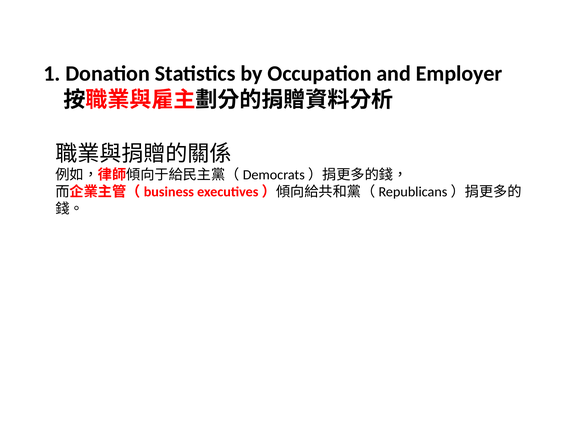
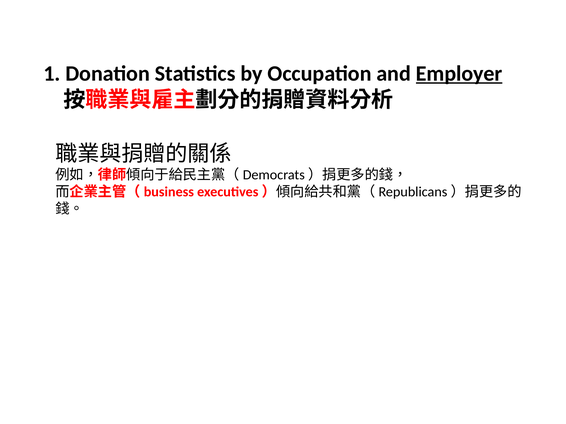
Employer underline: none -> present (459, 74)
